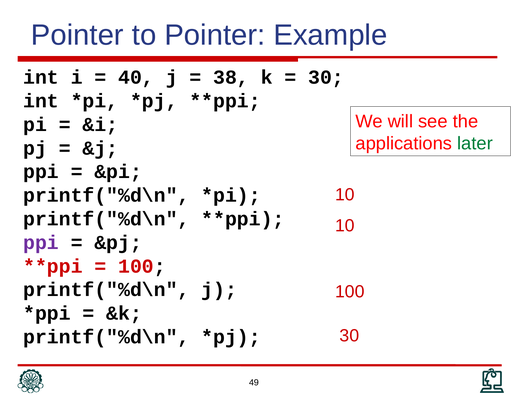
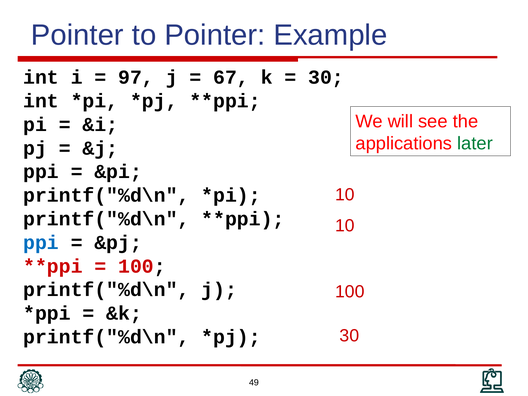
40: 40 -> 97 (136, 77)
38: 38 -> 67 (231, 77)
ppi colour: purple -> blue (41, 243)
